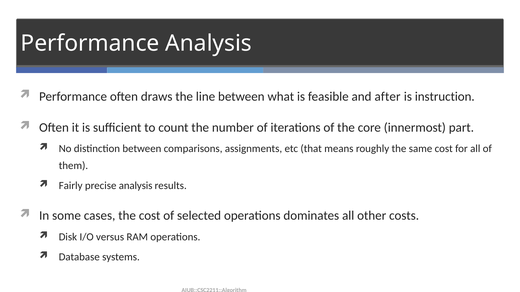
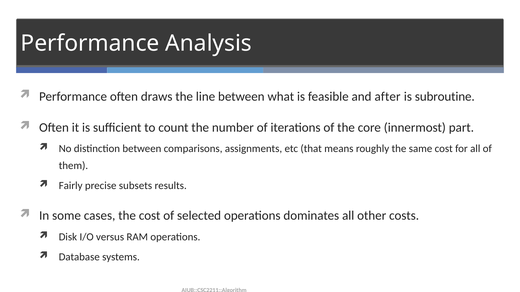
instruction: instruction -> subroutine (445, 97)
precise analysis: analysis -> subsets (136, 186)
